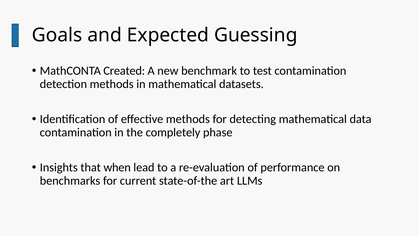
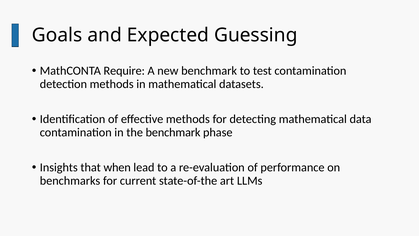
Created: Created -> Require (124, 71)
the completely: completely -> benchmark (173, 132)
